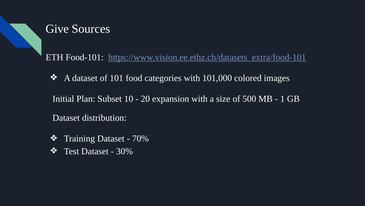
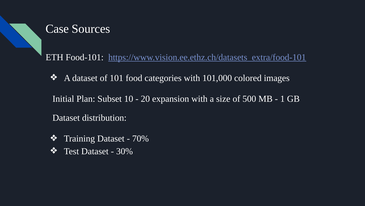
Give: Give -> Case (57, 29)
